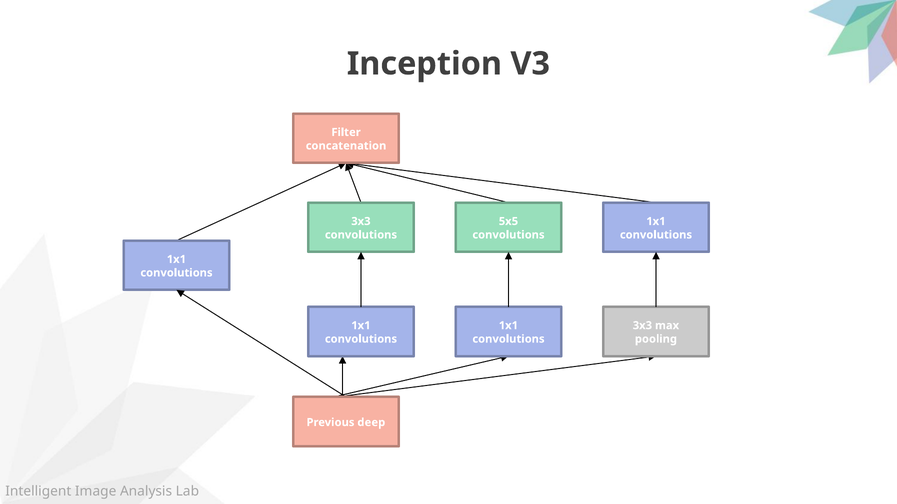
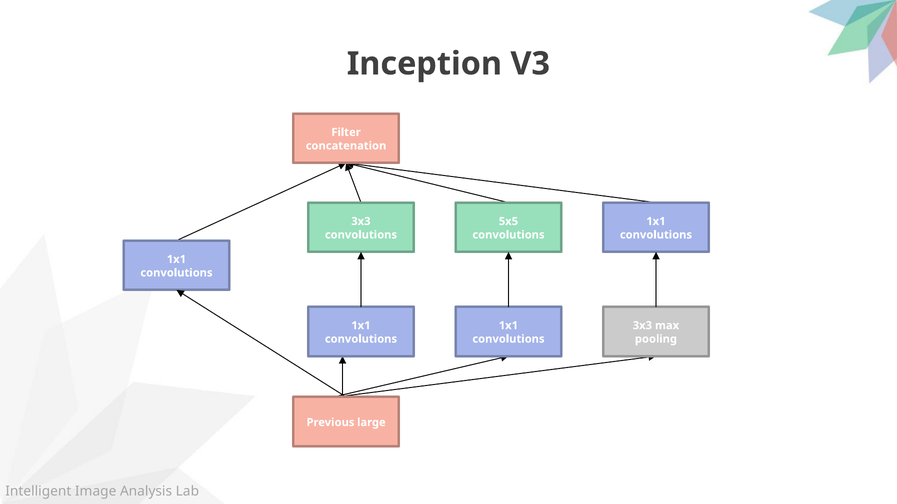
deep: deep -> large (371, 423)
